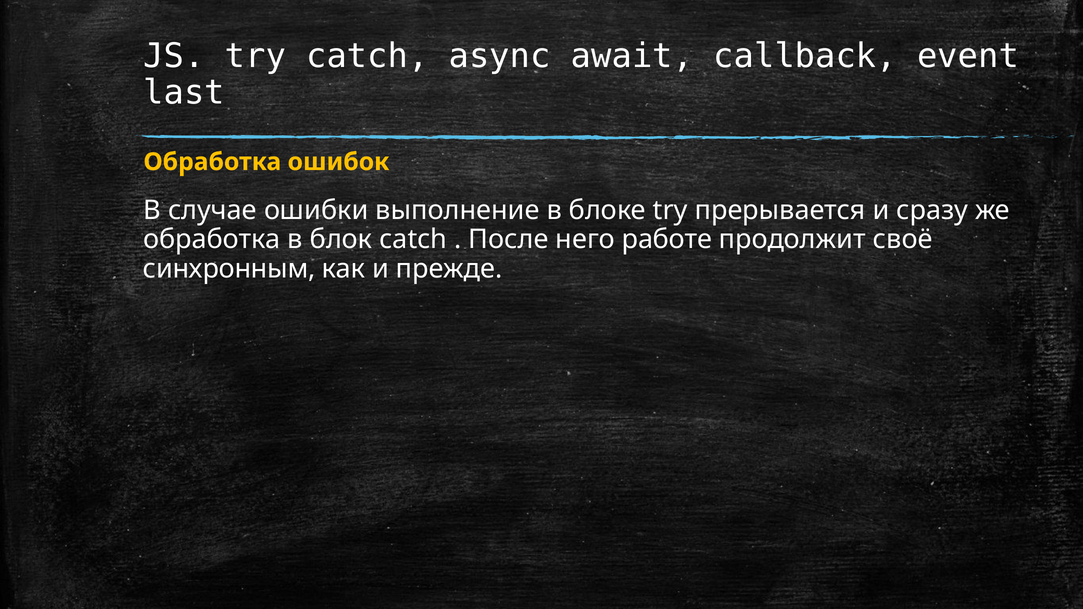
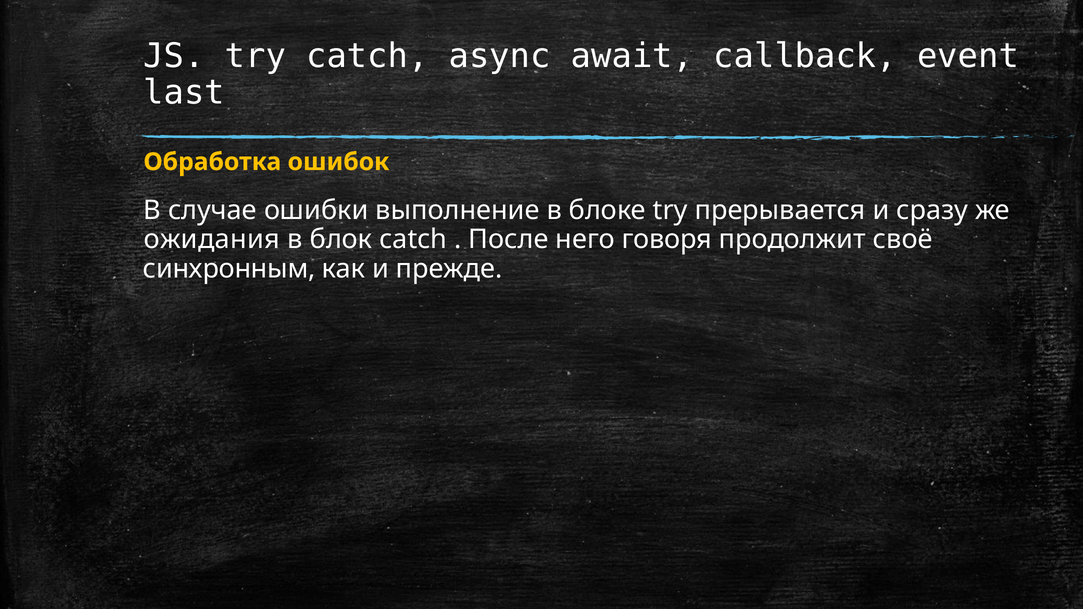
обработка: обработка -> ожидания (212, 240)
работе: работе -> говоря (667, 240)
